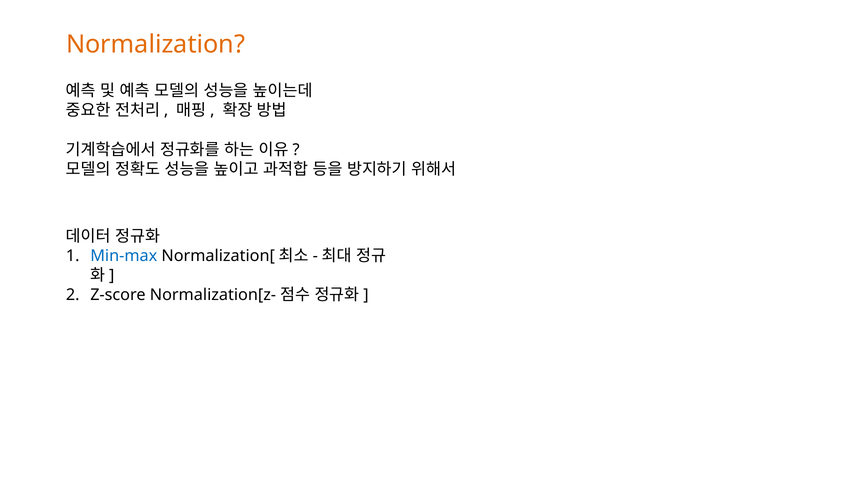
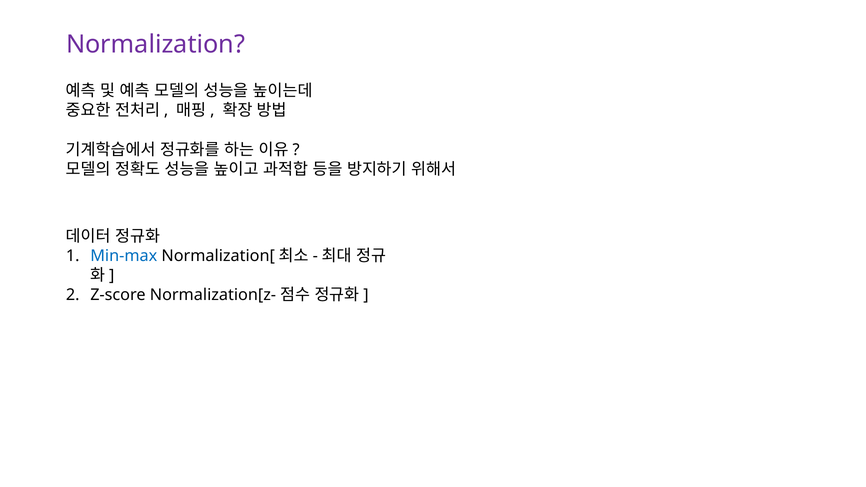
Normalization colour: orange -> purple (155, 45)
